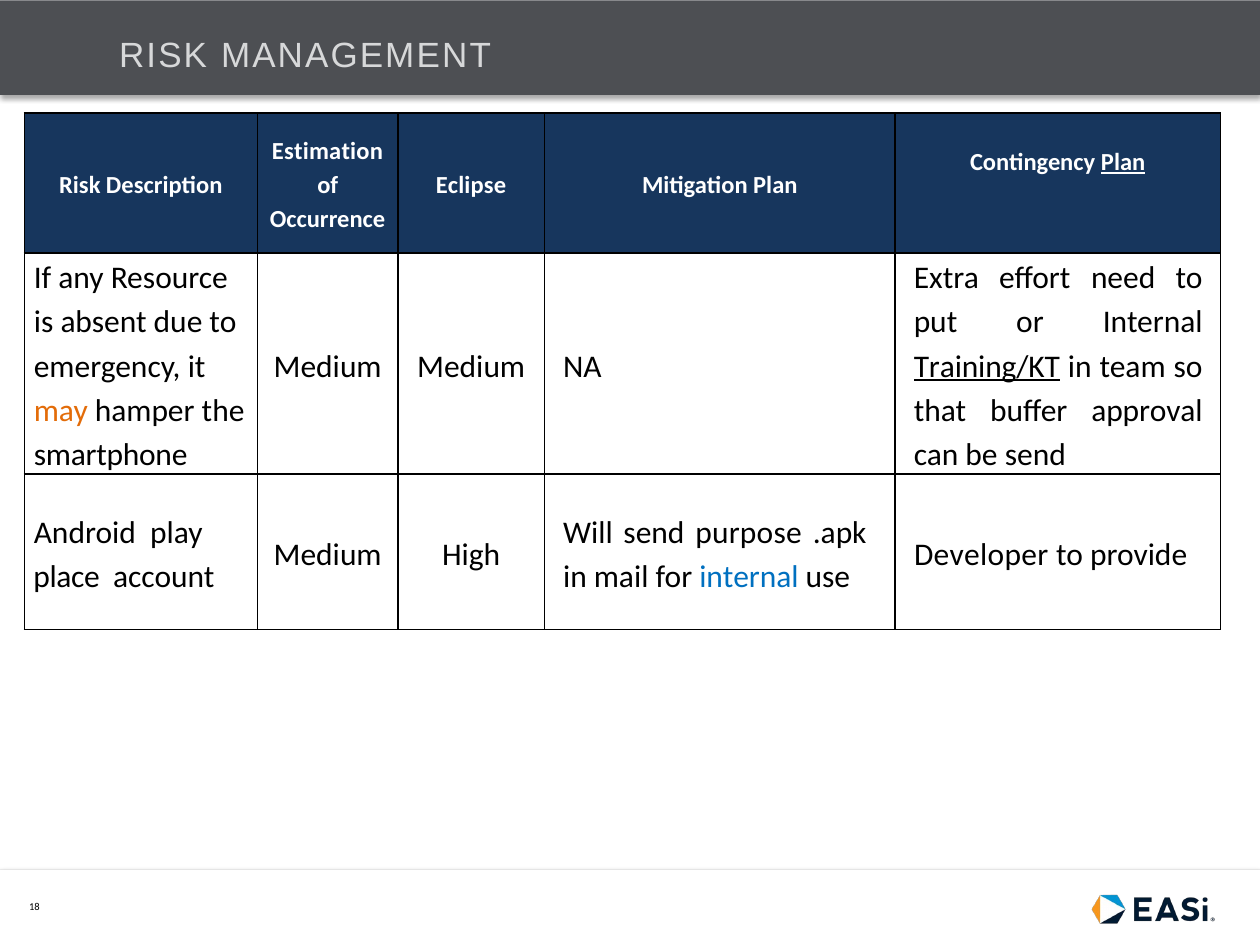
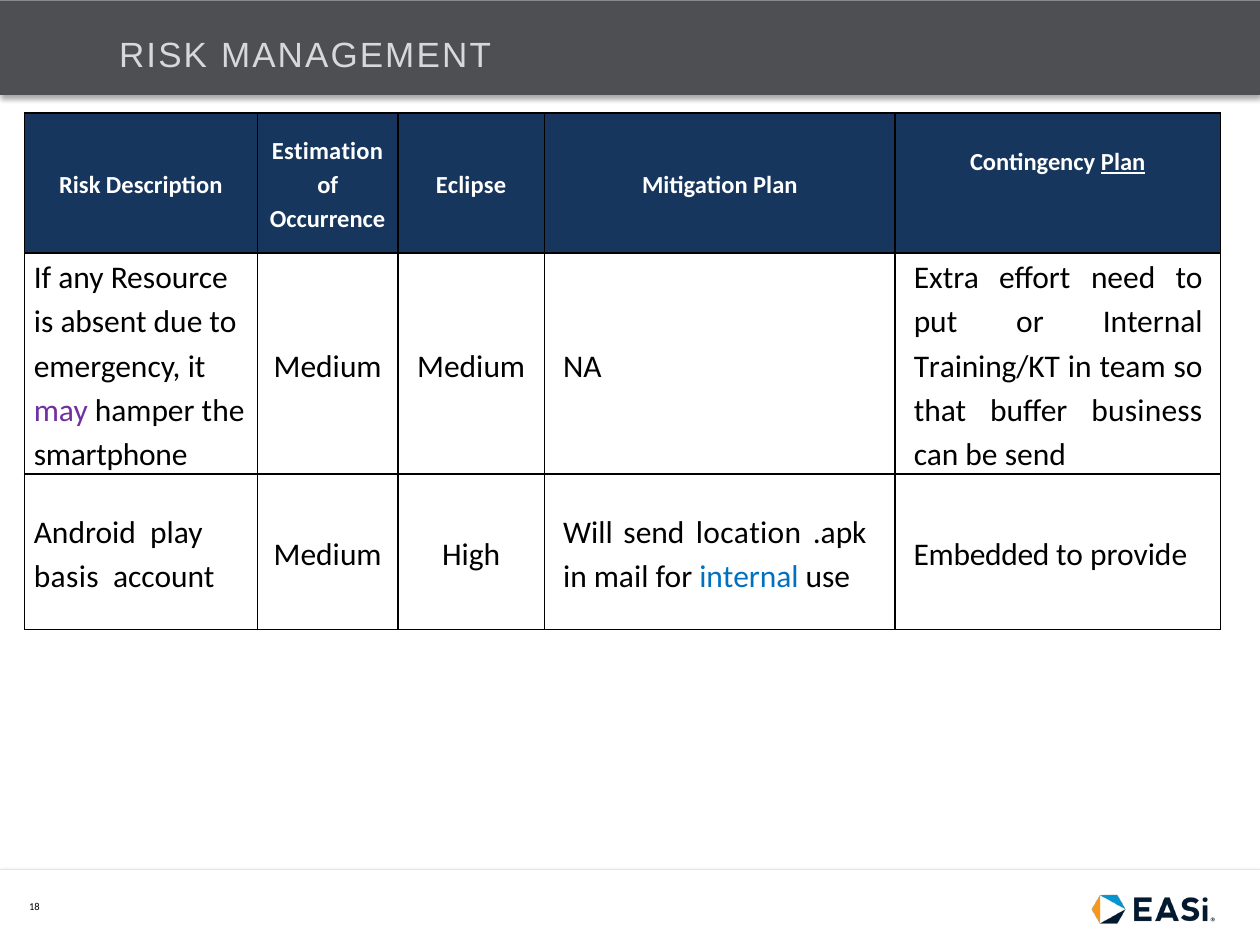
Training/KT underline: present -> none (987, 367)
may colour: orange -> purple (61, 411)
approval: approval -> business (1147, 411)
purpose: purpose -> location (748, 533)
Developer: Developer -> Embedded (982, 555)
place: place -> basis (66, 577)
